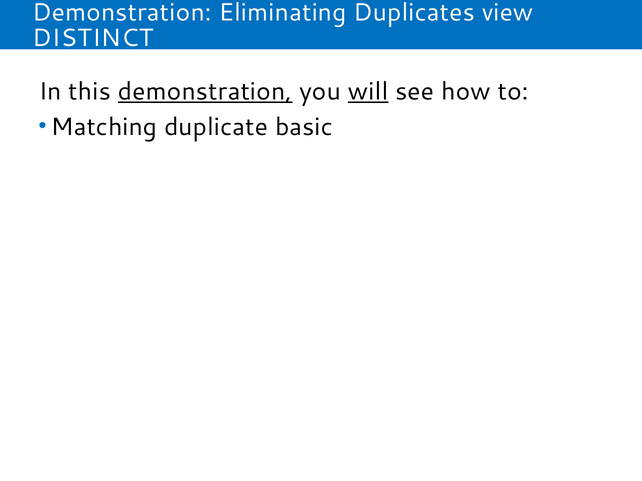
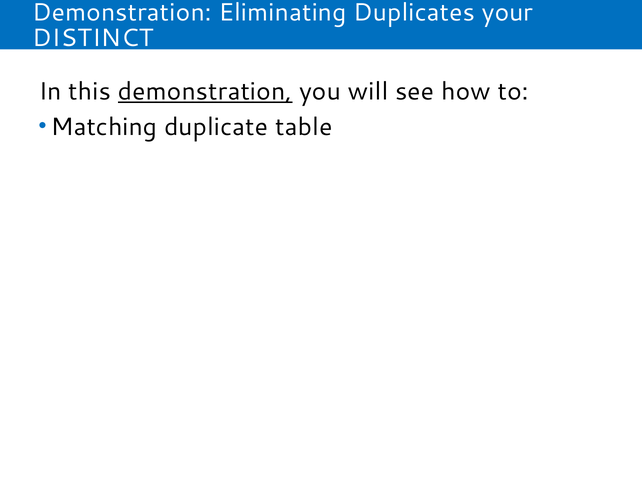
view: view -> your (507, 13)
will underline: present -> none (368, 92)
basic: basic -> table (304, 127)
